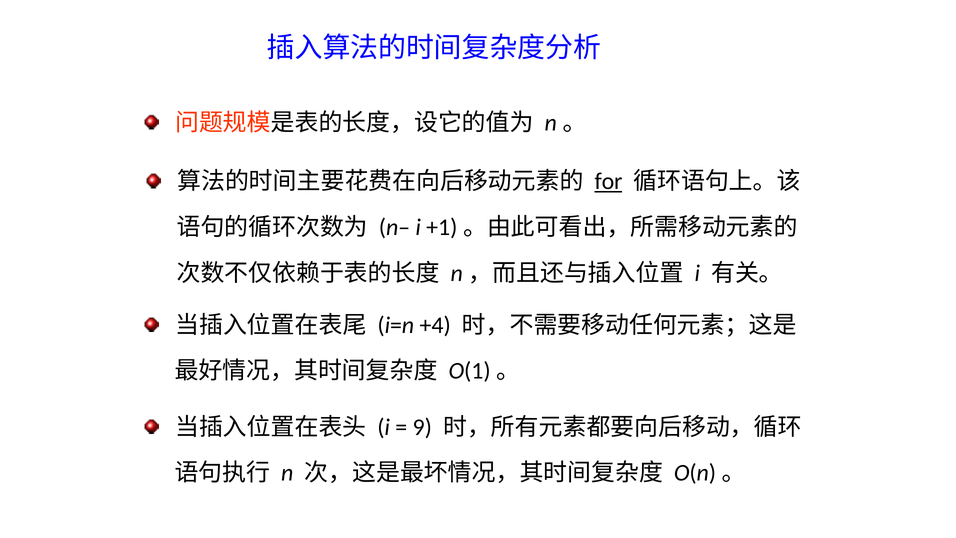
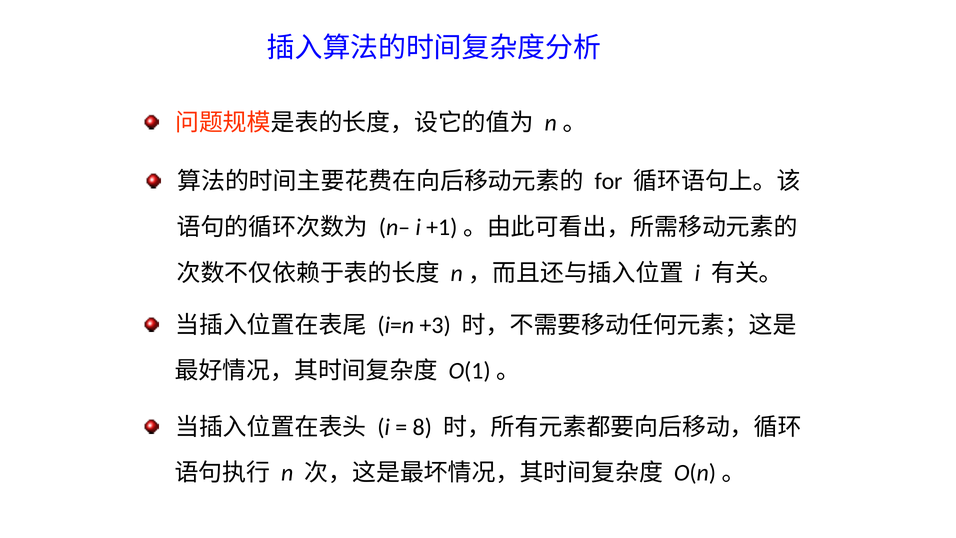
for underline: present -> none (608, 181)
+4: +4 -> +3 (435, 325)
9: 9 -> 8 (422, 427)
